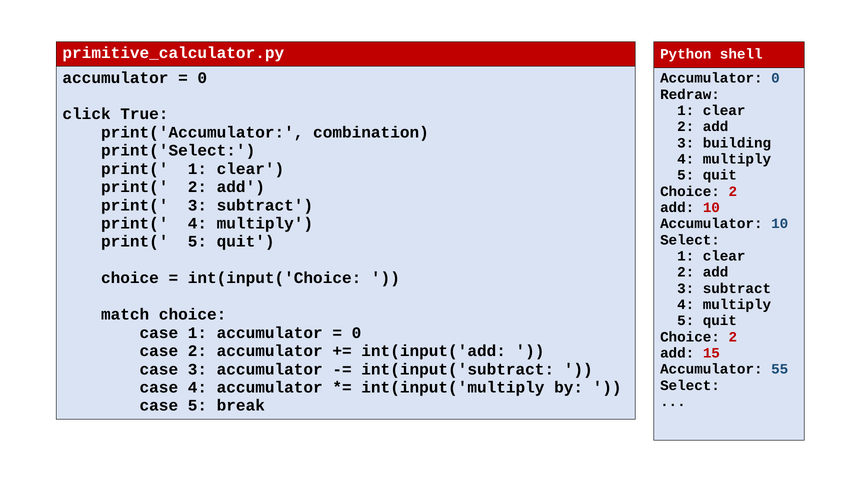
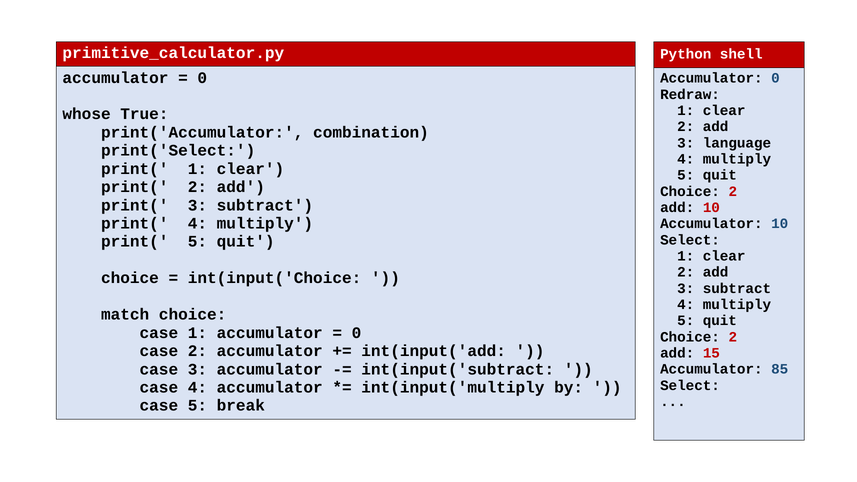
click: click -> whose (87, 114)
building: building -> language (737, 143)
55: 55 -> 85 (780, 369)
